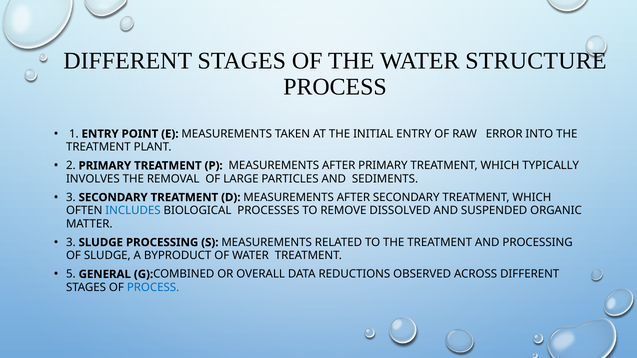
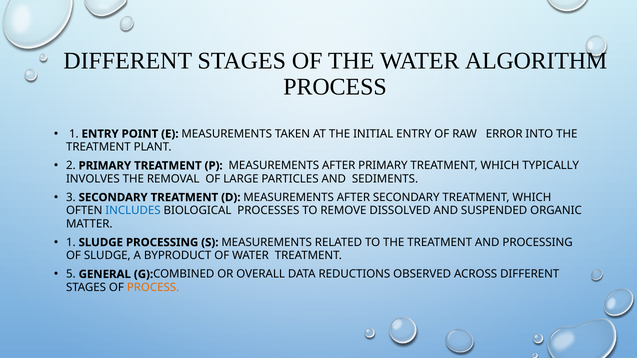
STRUCTURE: STRUCTURE -> ALGORITHM (536, 61)
3: 3 -> 1 (71, 243)
PROCESS colour: blue -> orange (153, 288)
